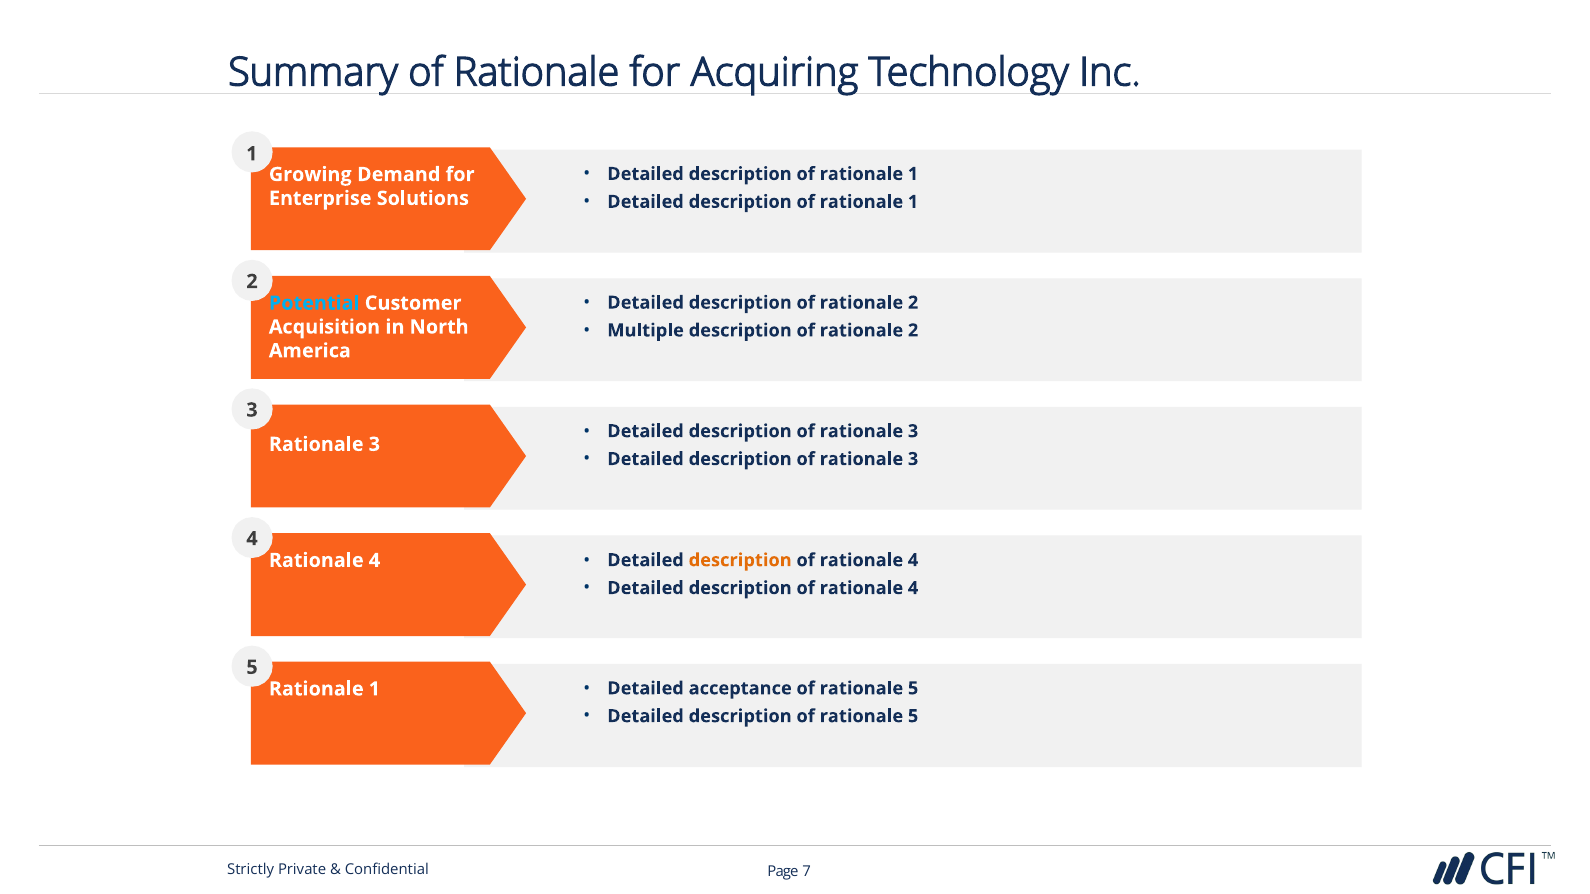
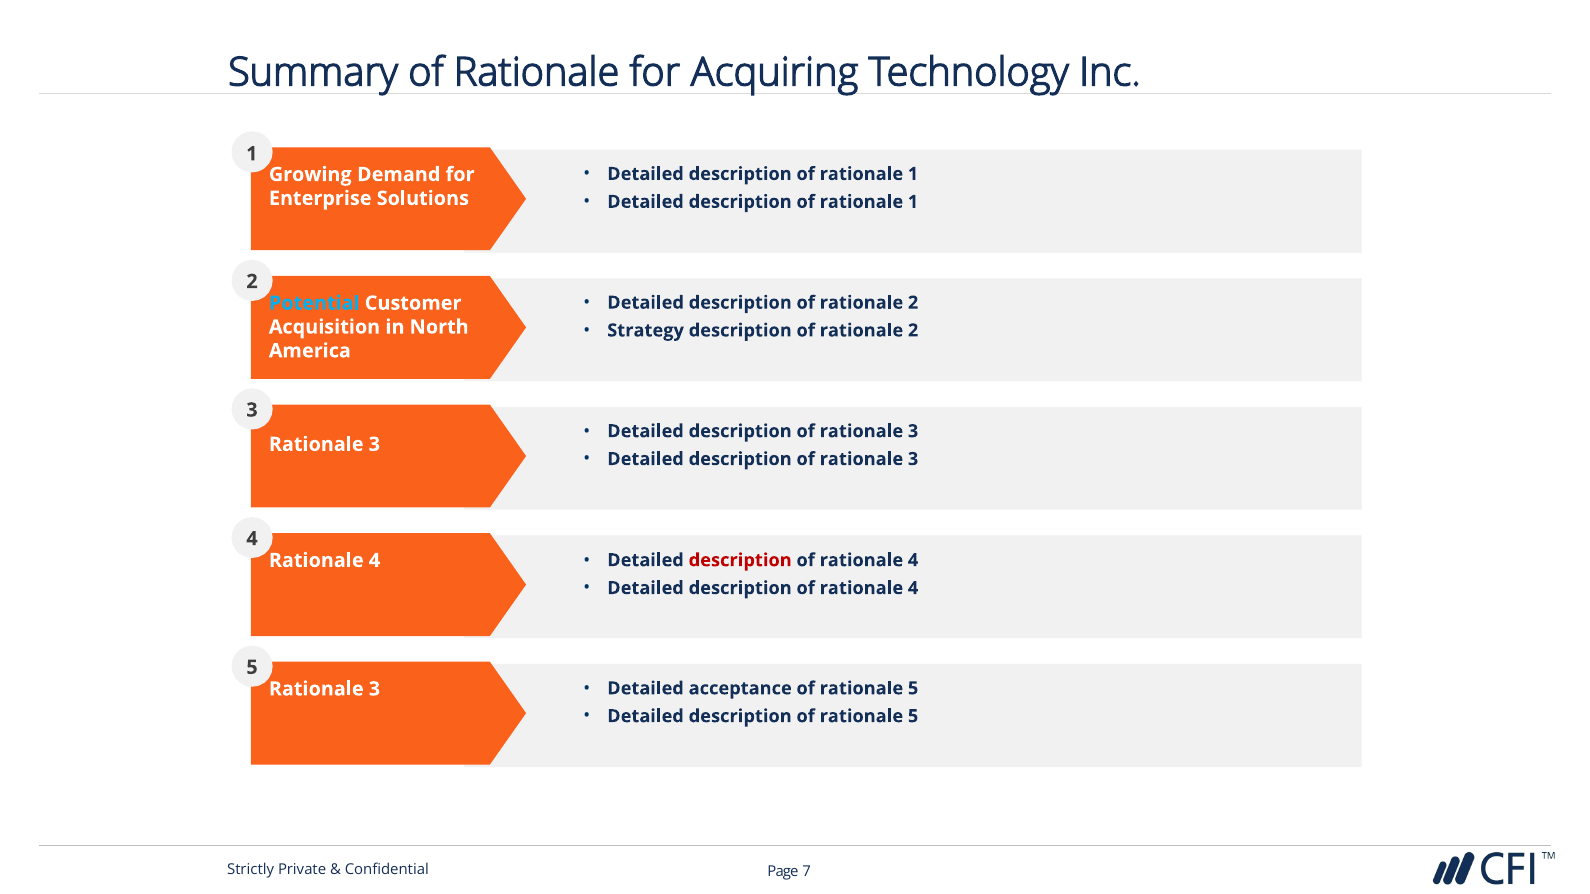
Multiple: Multiple -> Strategy (646, 331)
description colour: orange -> red (740, 560)
1: 1 -> 3 (374, 689)
